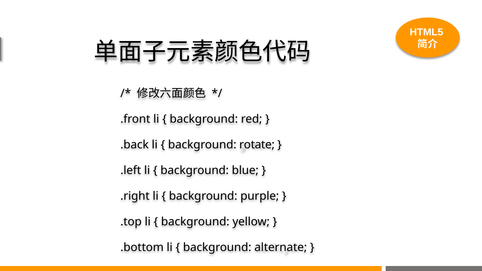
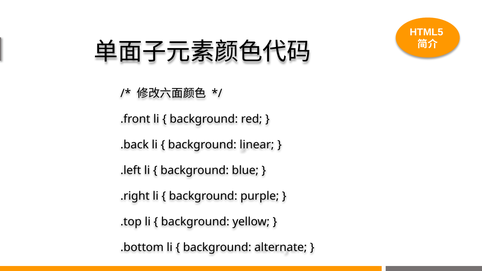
rotate: rotate -> linear (257, 145)
